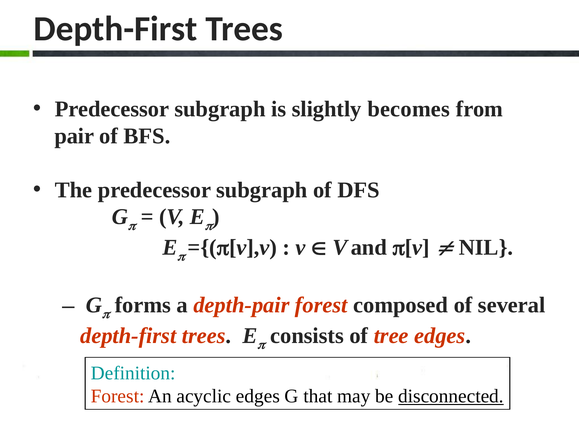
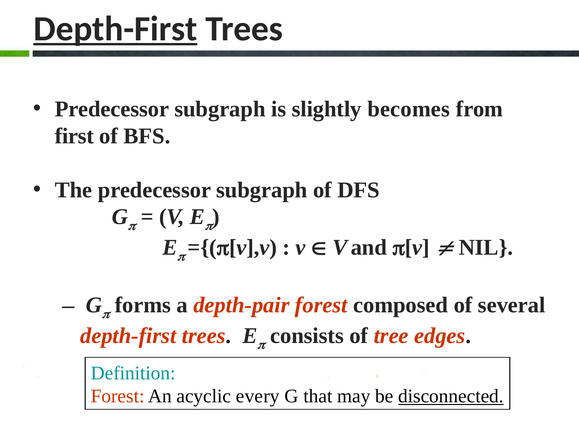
Depth-First underline: none -> present (115, 29)
pair: pair -> first (74, 136)
acyclic edges: edges -> every (258, 396)
